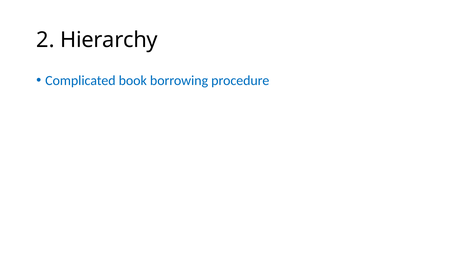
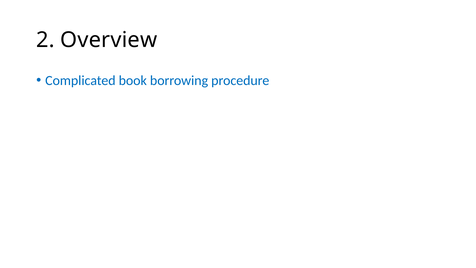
Hierarchy: Hierarchy -> Overview (109, 40)
